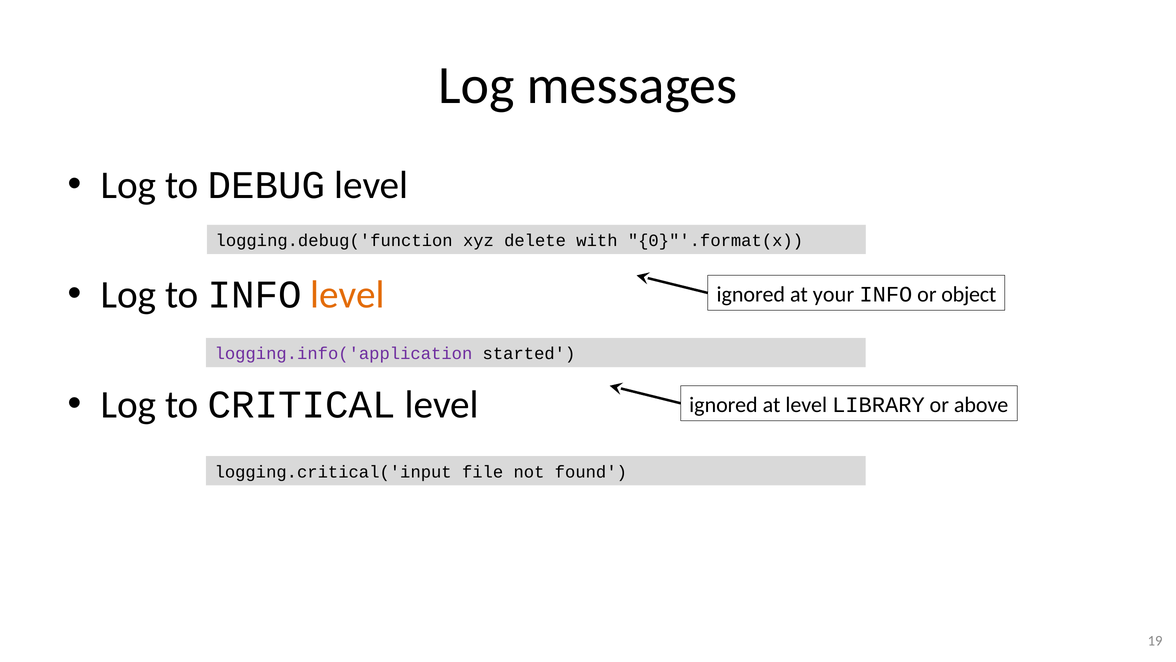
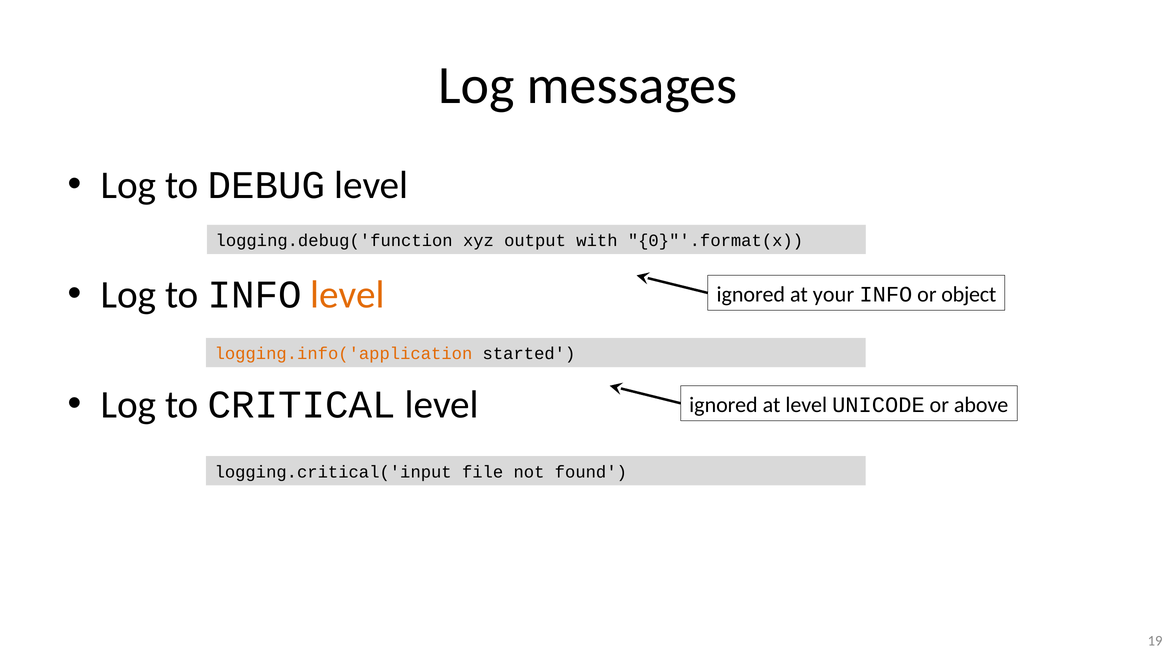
delete: delete -> output (535, 240)
logging.info('application colour: purple -> orange (343, 354)
LIBRARY: LIBRARY -> UNICODE (878, 404)
